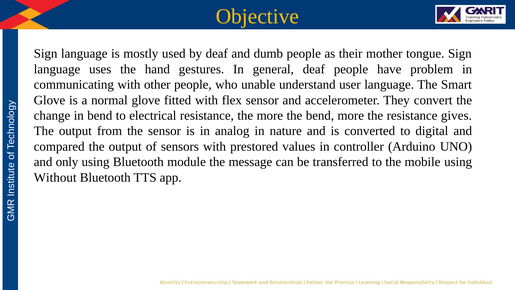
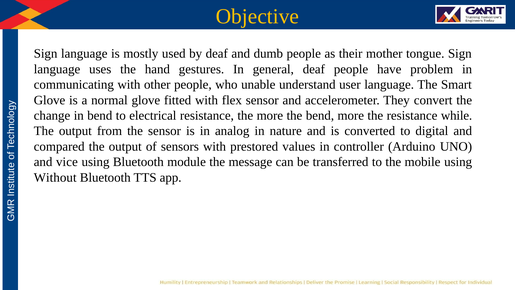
gives: gives -> while (457, 115)
only: only -> vice (67, 162)
